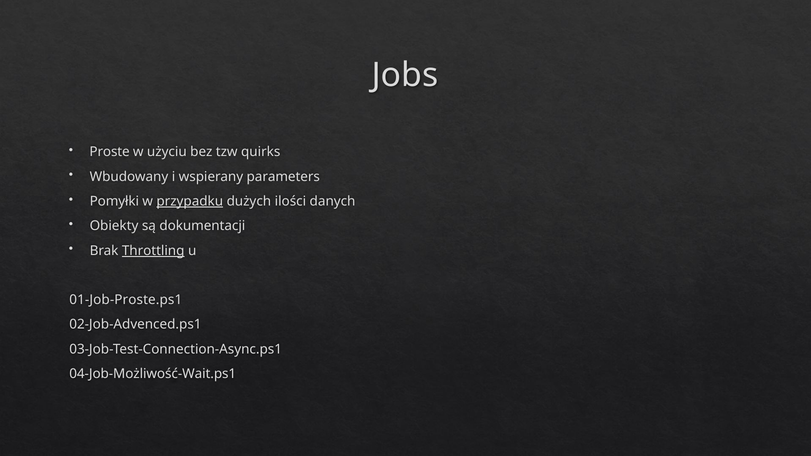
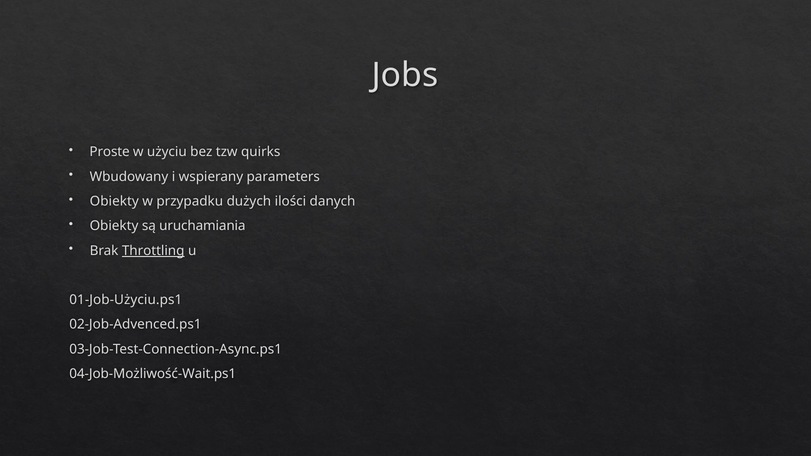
Pomyłki: Pomyłki -> Obiekty (114, 201)
przypadku underline: present -> none (190, 201)
dokumentacji: dokumentacji -> uruchamiania (202, 226)
01-Job-Proste.ps1: 01-Job-Proste.ps1 -> 01-Job-Użyciu.ps1 (126, 300)
